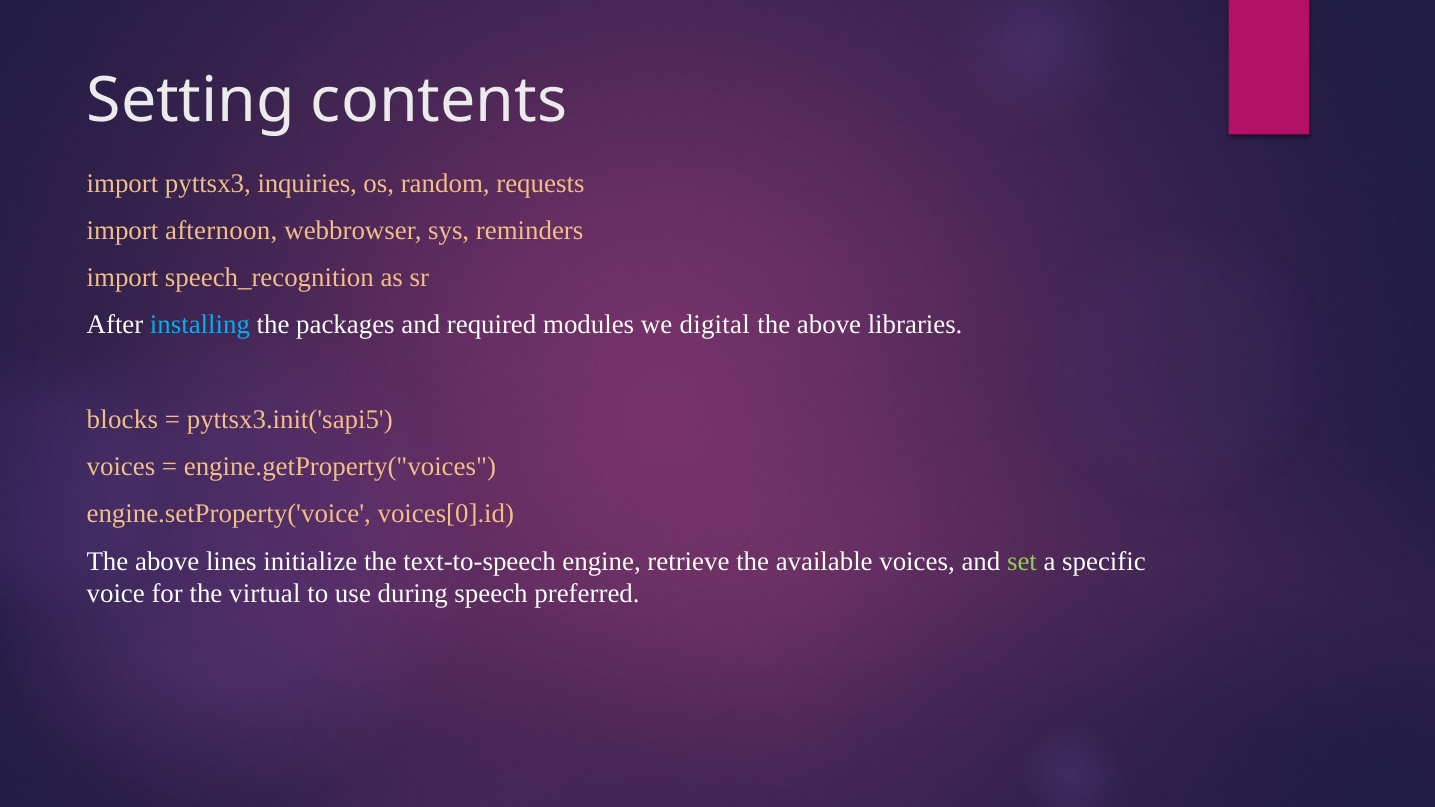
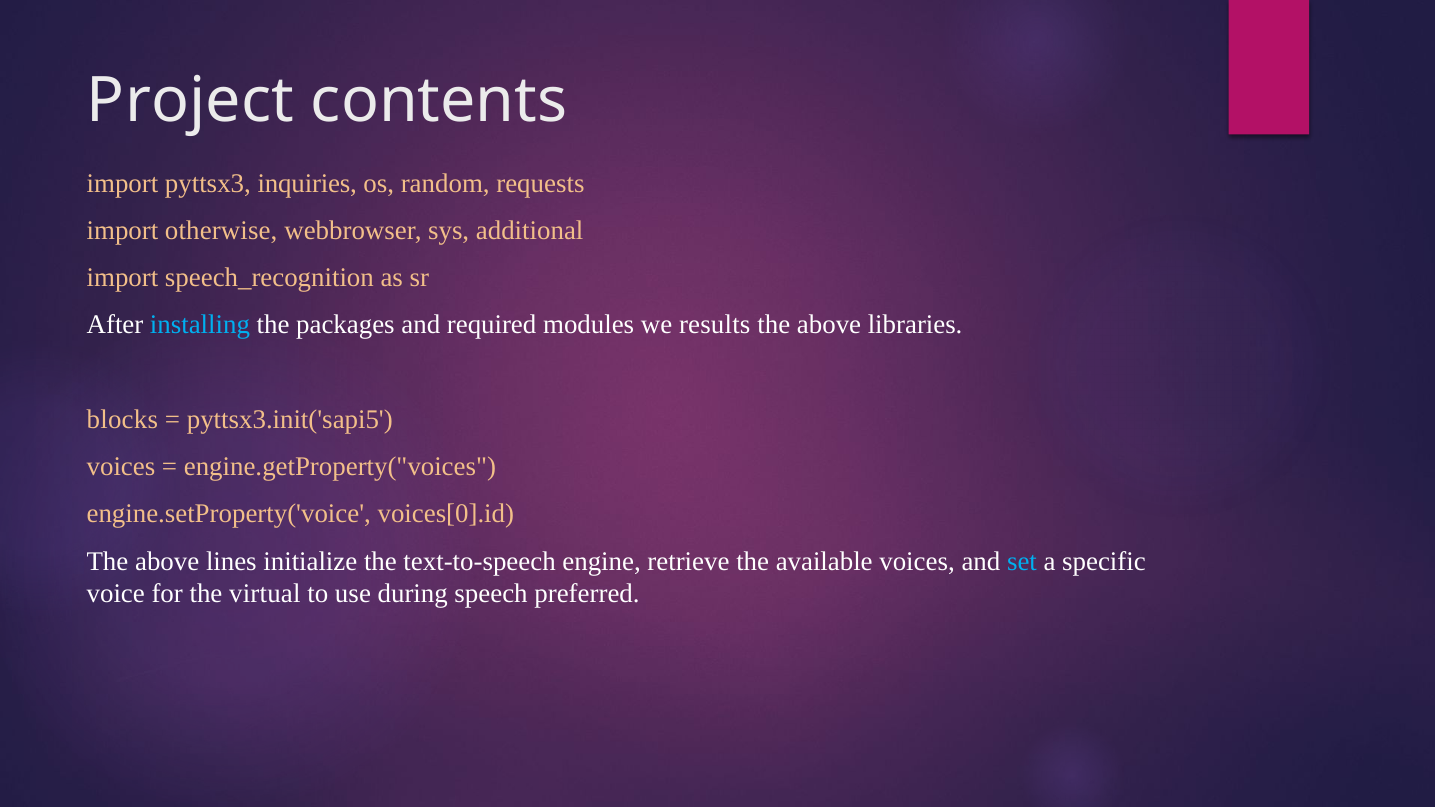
Setting: Setting -> Project (191, 101)
afternoon: afternoon -> otherwise (221, 231)
reminders: reminders -> additional (530, 231)
digital: digital -> results (715, 325)
set colour: light green -> light blue (1022, 561)
